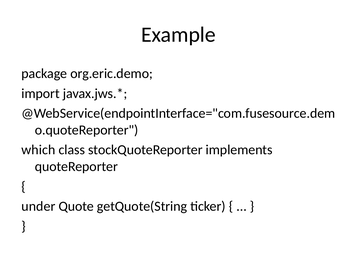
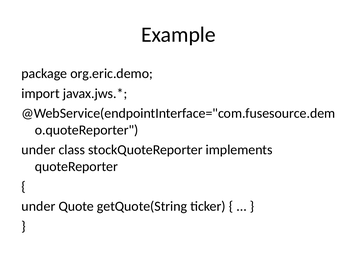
which: which -> under (38, 150)
